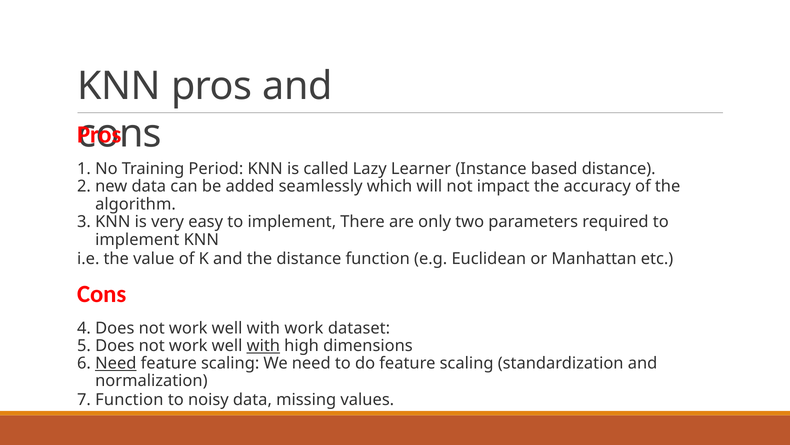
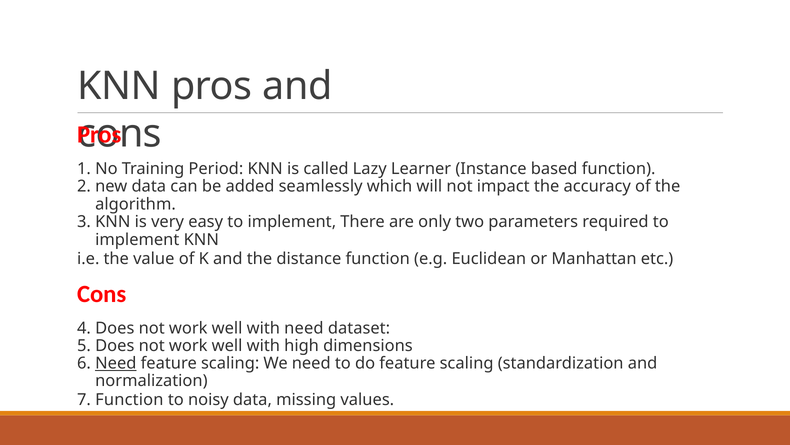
based distance: distance -> function (619, 168)
with work: work -> need (304, 328)
with underline: present -> none (263, 345)
